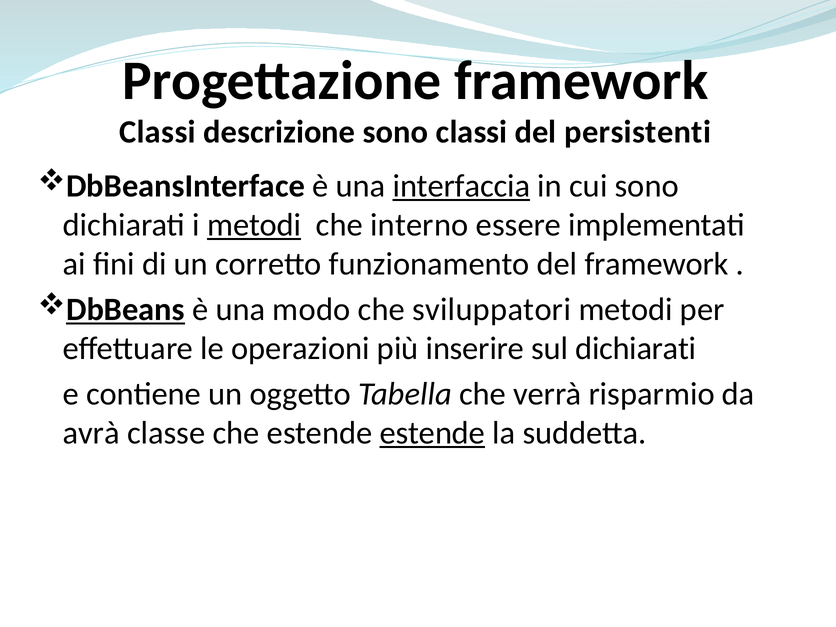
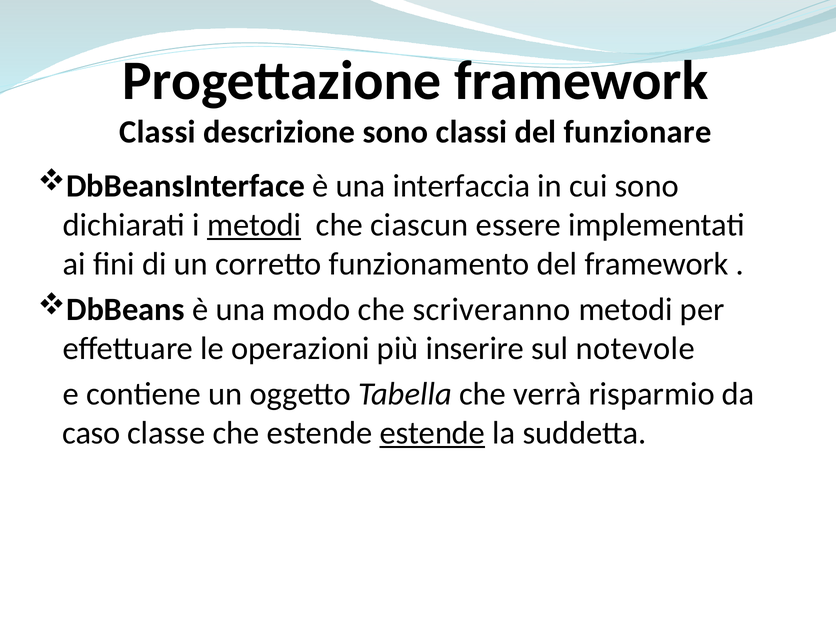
persistenti: persistenti -> funzionare (638, 132)
interfaccia underline: present -> none (461, 186)
interno: interno -> ciascun (419, 225)
DbBeans underline: present -> none (125, 310)
sviluppatori: sviluppatori -> scriveranno (492, 310)
sul dichiarati: dichiarati -> notevole (635, 349)
avrà: avrà -> caso (91, 433)
